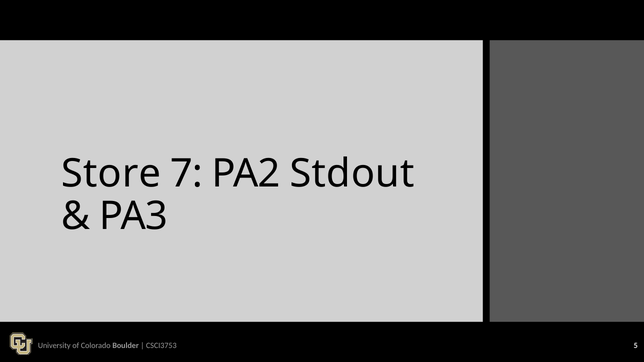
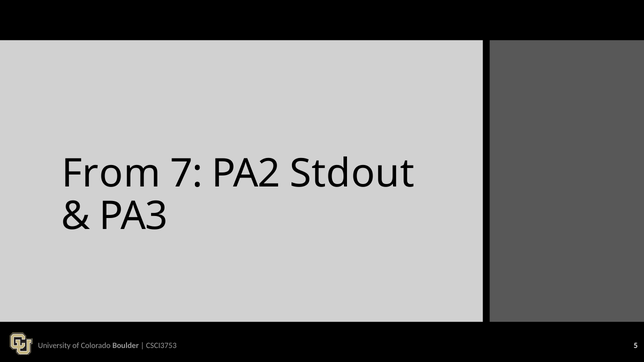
Store: Store -> From (111, 174)
